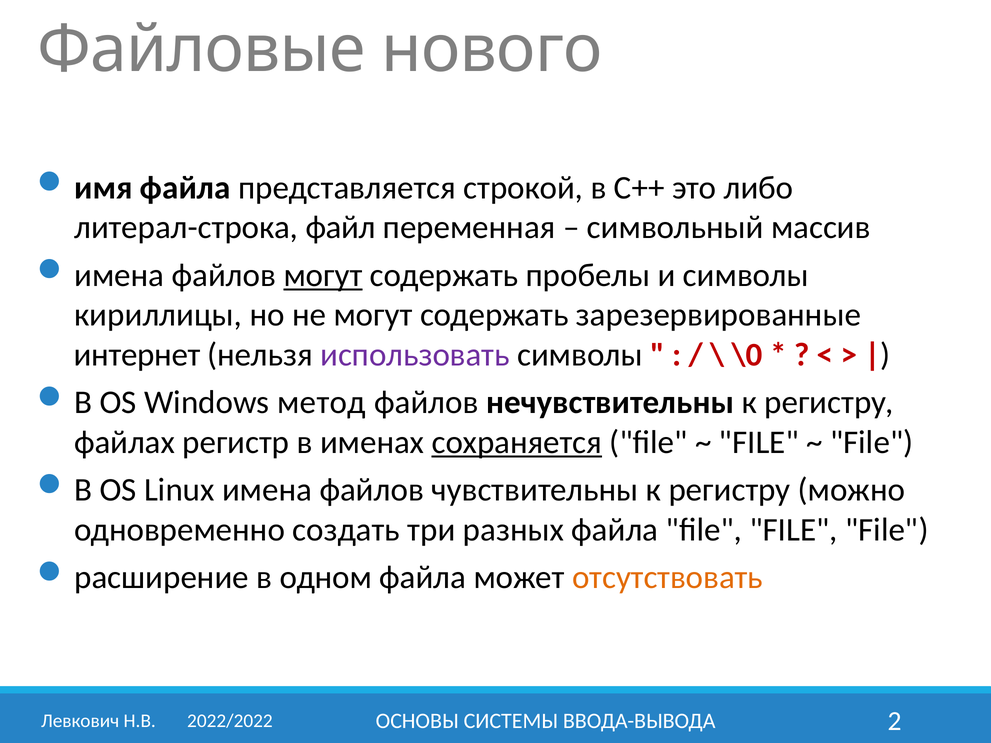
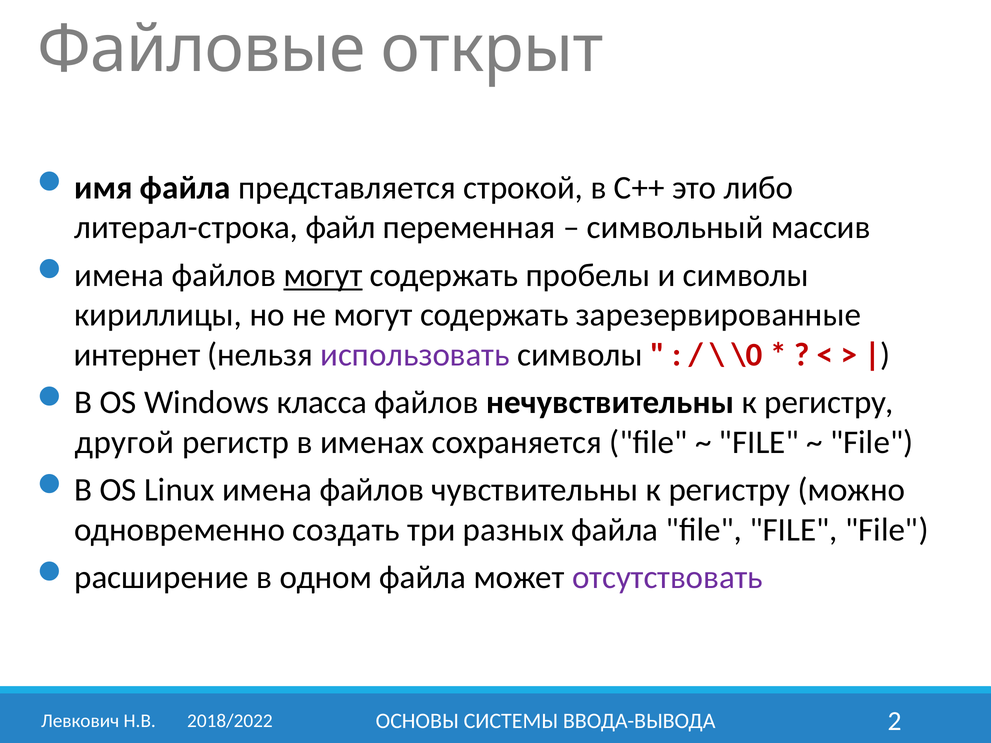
нового: нового -> открыт (492, 50)
метод: метод -> класса (322, 403)
файлах: файлах -> другой (124, 442)
сохраняется underline: present -> none (517, 442)
отсутствовать colour: orange -> purple (668, 578)
2022/2022: 2022/2022 -> 2018/2022 (230, 721)
